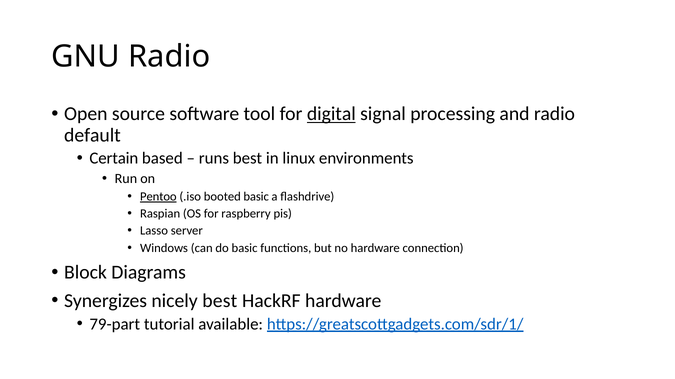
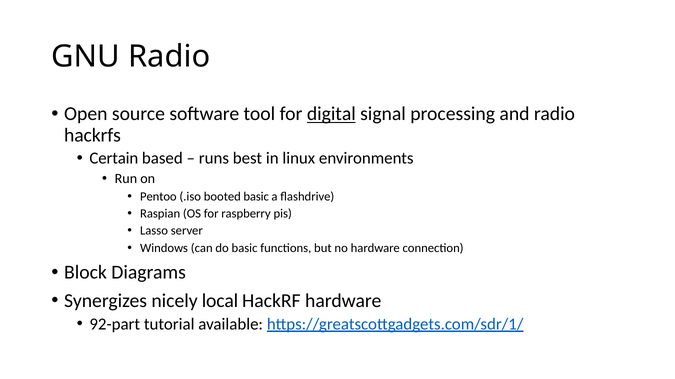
default: default -> hackrfs (93, 135)
Pentoo underline: present -> none (158, 197)
nicely best: best -> local (220, 301)
79-part: 79-part -> 92-part (115, 325)
